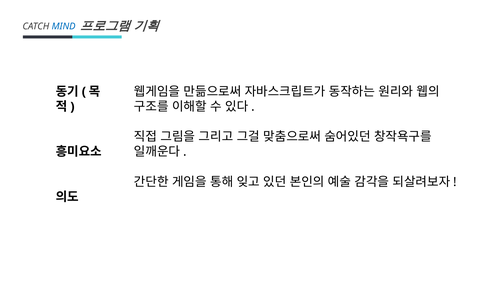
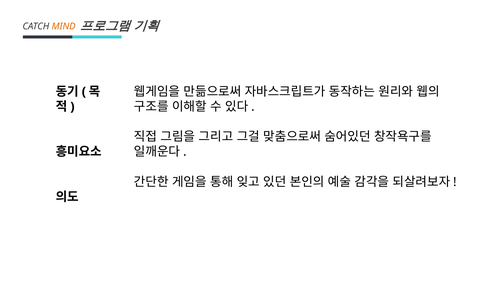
MIND colour: blue -> orange (64, 27)
